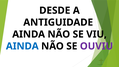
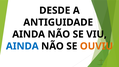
OUVIU colour: purple -> orange (96, 46)
